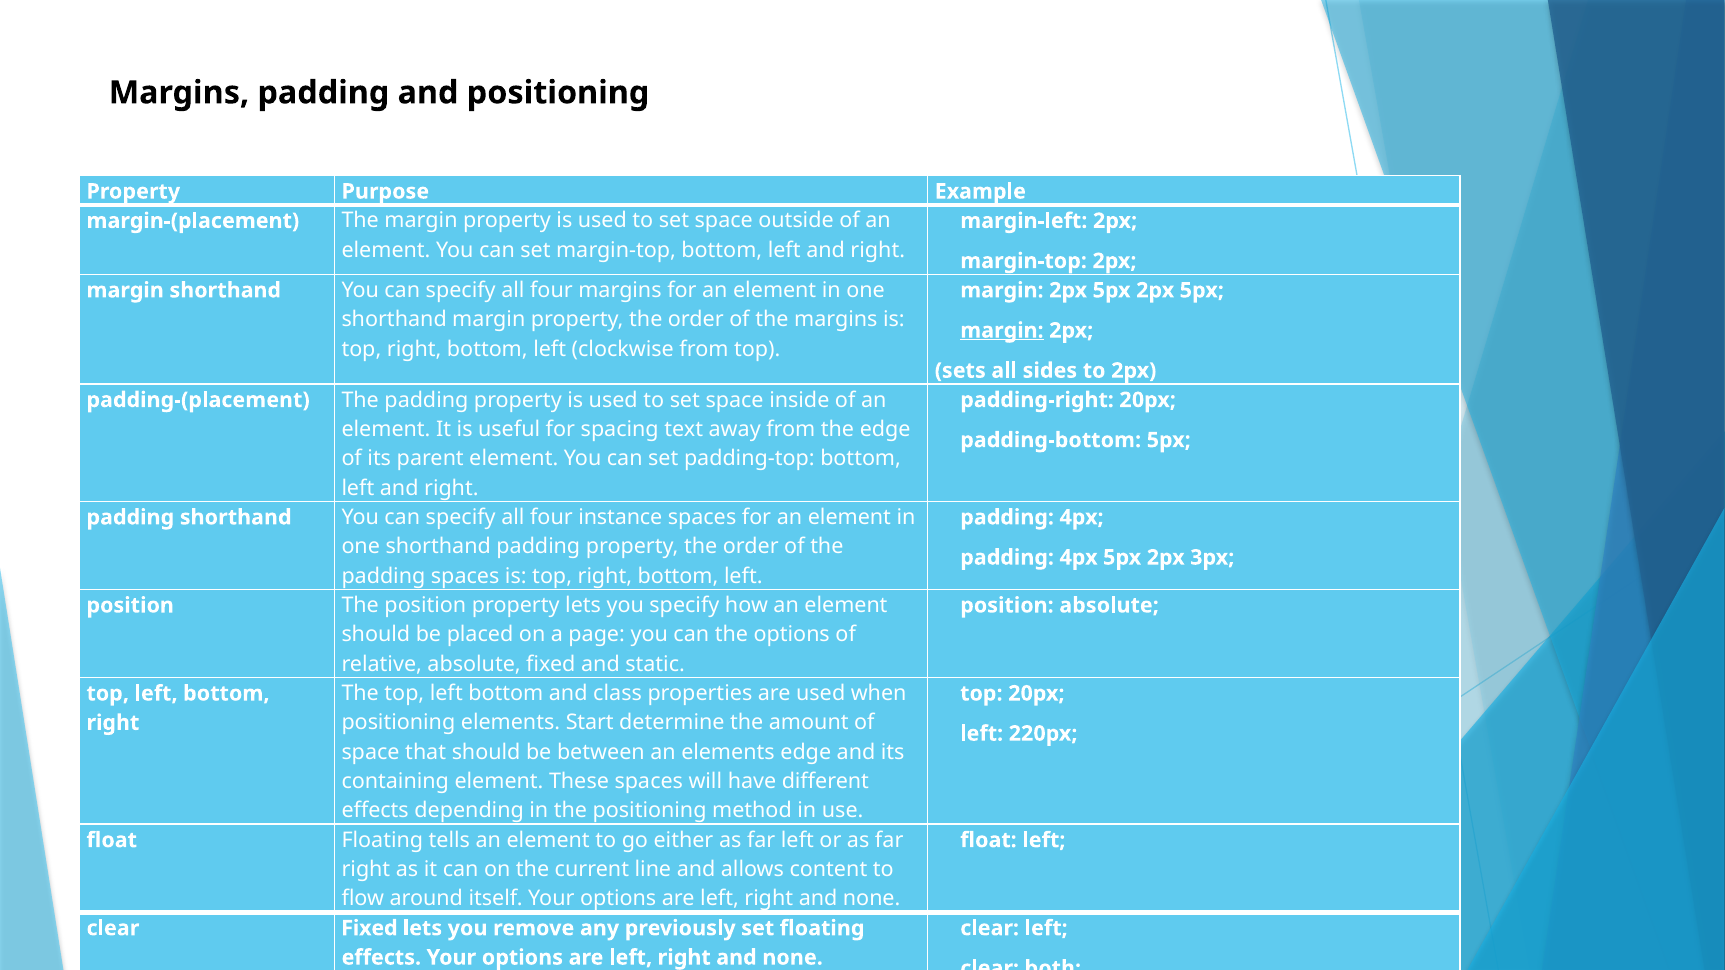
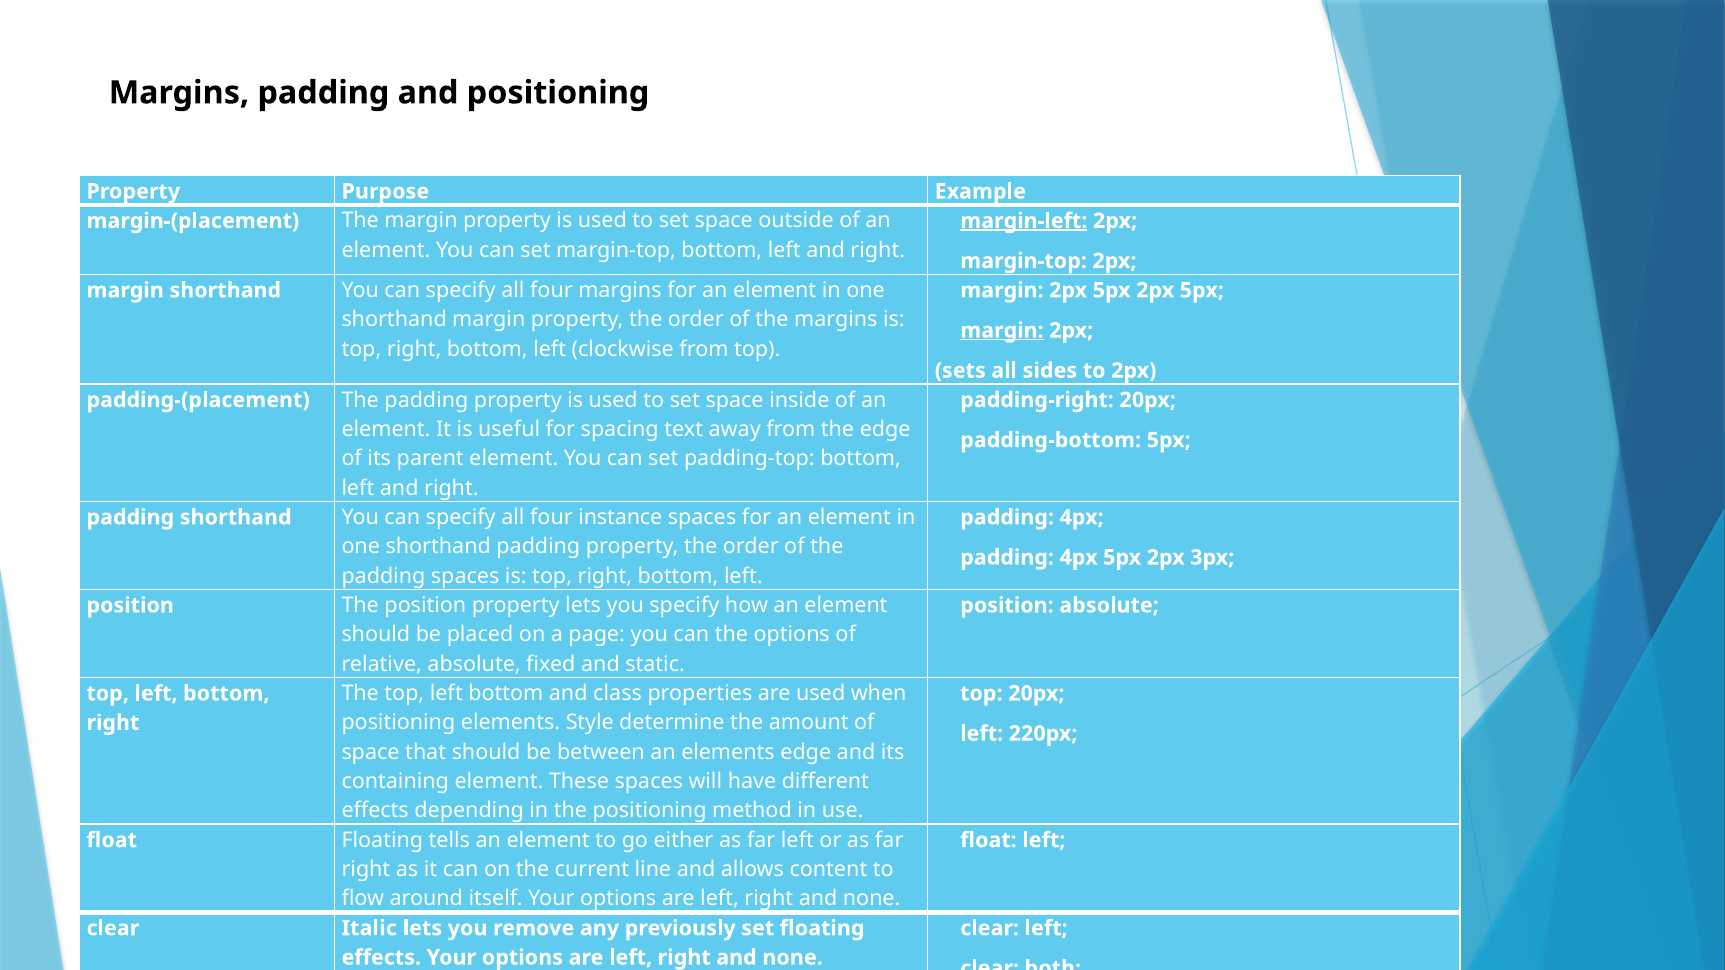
margin-left underline: none -> present (1024, 221)
Start: Start -> Style (590, 723)
clear Fixed: Fixed -> Italic (369, 928)
